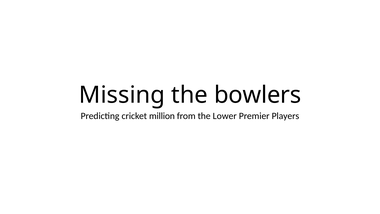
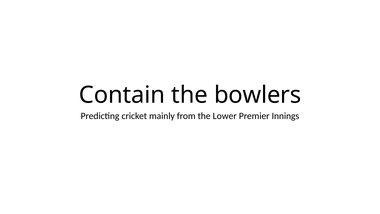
Missing: Missing -> Contain (122, 95)
million: million -> mainly (162, 116)
Players: Players -> Innings (285, 116)
